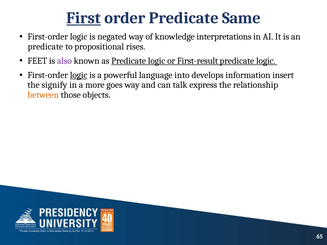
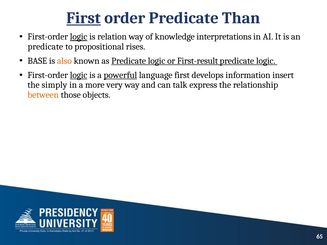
Same: Same -> Than (241, 18)
logic underline: none -> present (79, 37)
negated: negated -> relation (112, 37)
FEET: FEET -> BASE (37, 61)
also colour: purple -> orange (64, 61)
powerful underline: none -> present (120, 75)
language into: into -> first (182, 75)
signify: signify -> simply (54, 85)
goes: goes -> very (115, 85)
